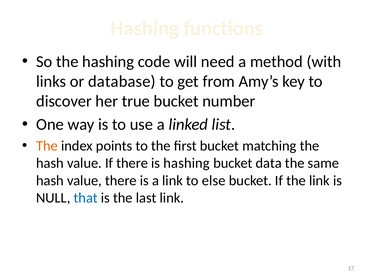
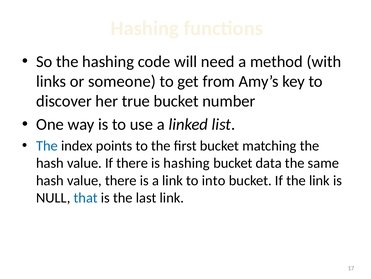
database: database -> someone (122, 81)
The colour: orange -> blue (47, 145)
else: else -> into (214, 180)
